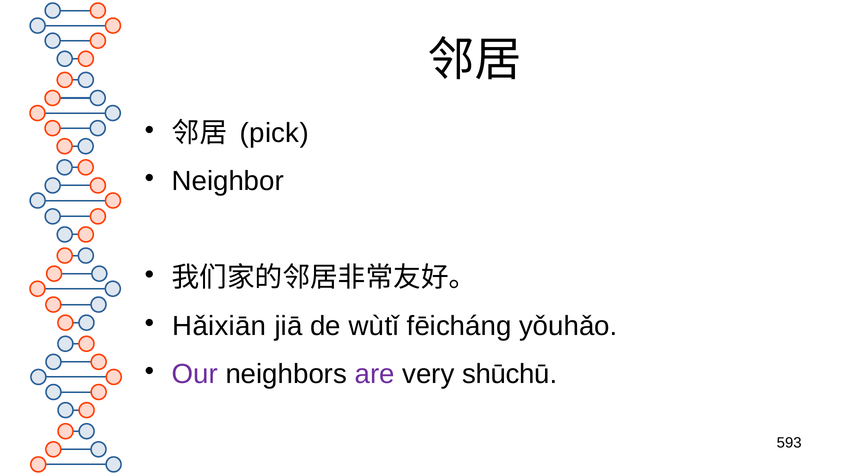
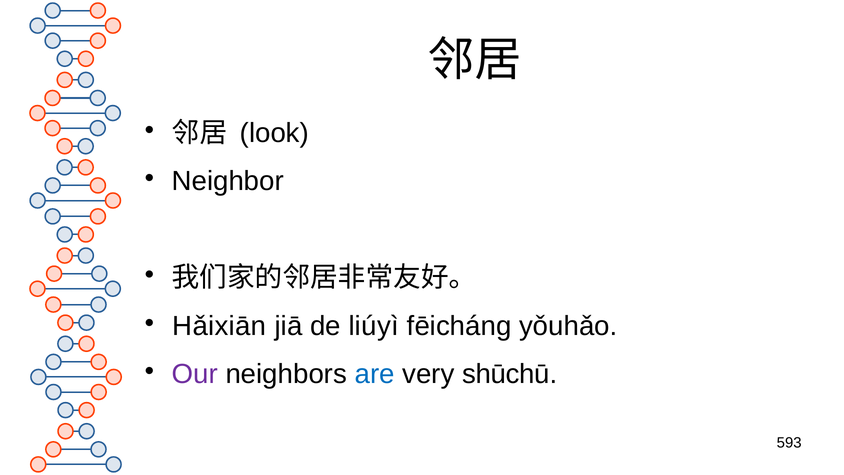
pick: pick -> look (274, 133)
wùtǐ: wùtǐ -> liúyì (374, 326)
are colour: purple -> blue (375, 374)
